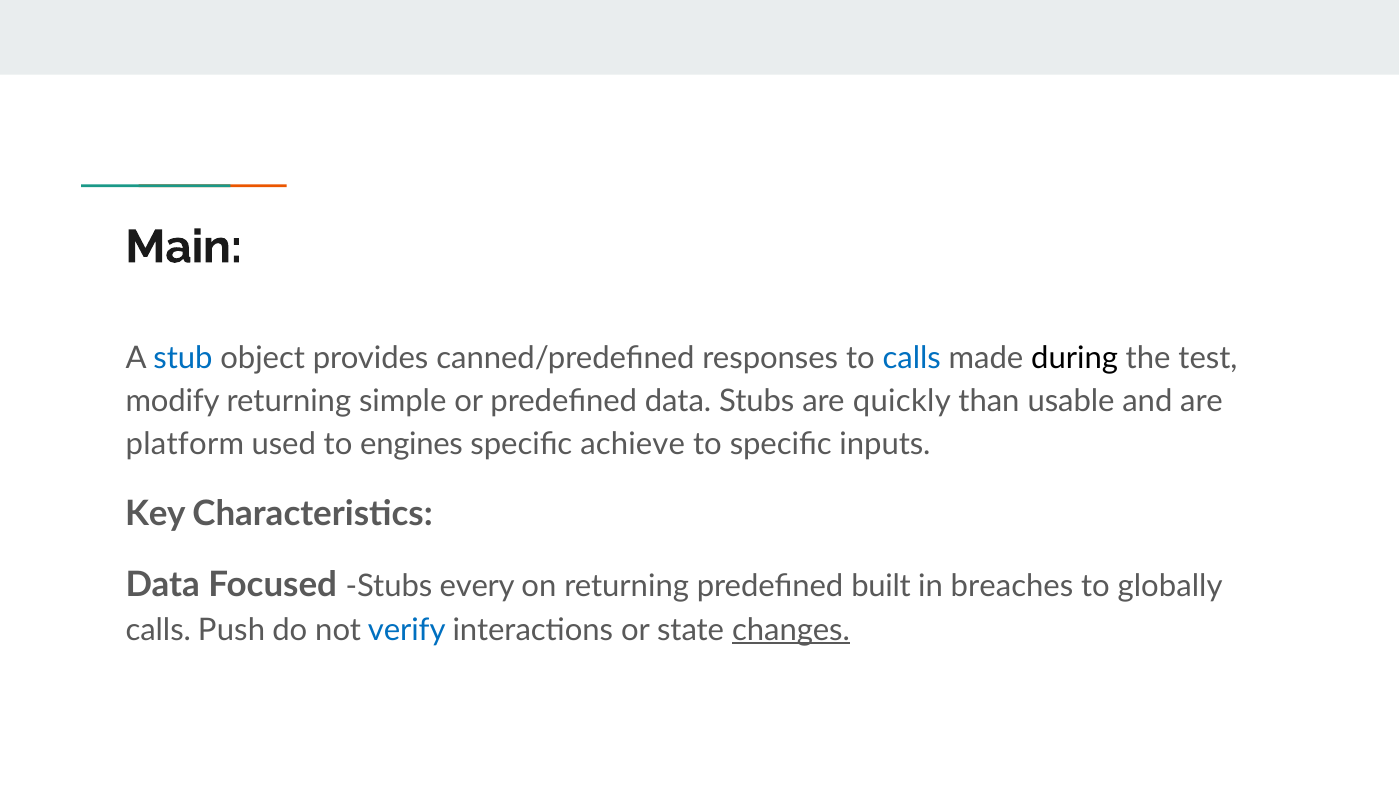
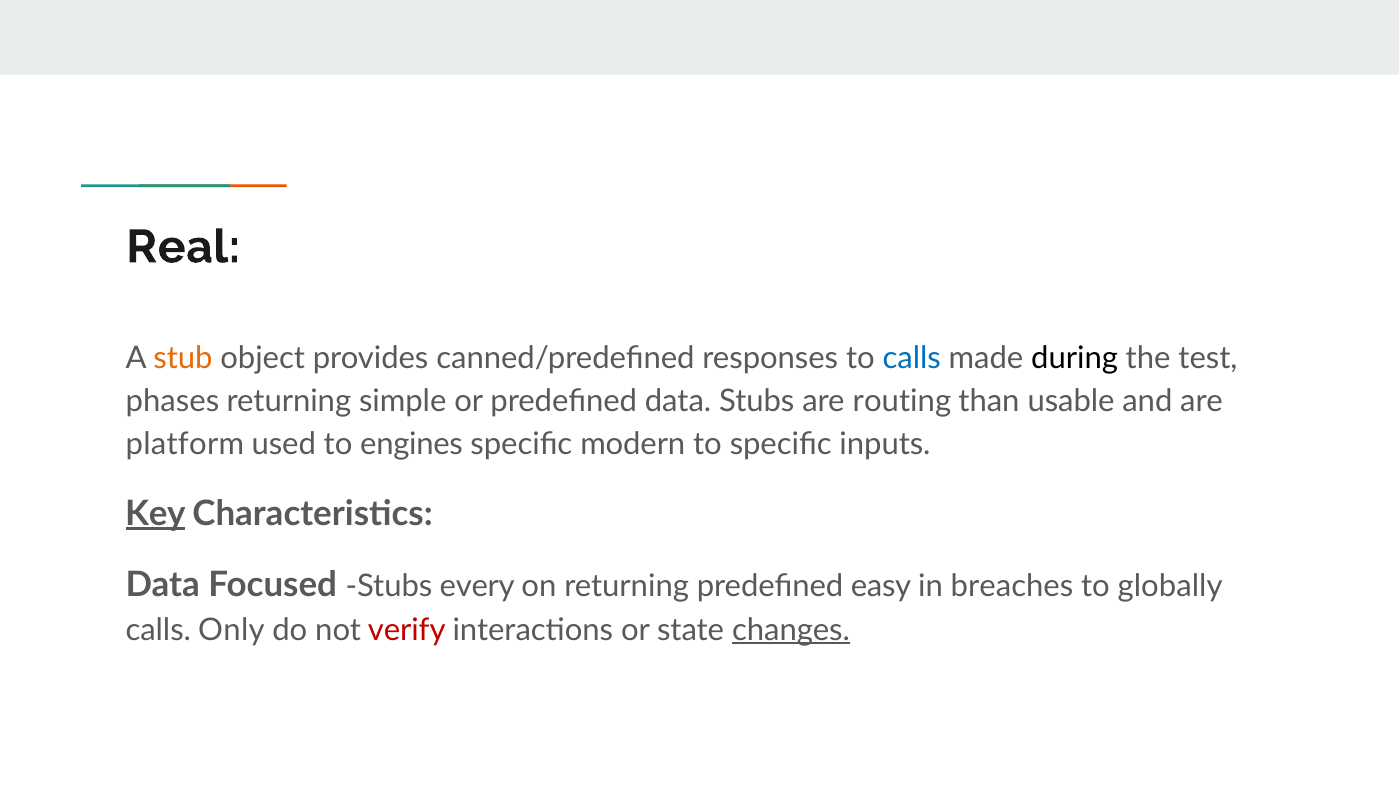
Main: Main -> Real (183, 247)
stub colour: blue -> orange (183, 358)
modify: modify -> phases (172, 401)
quickly: quickly -> routing (902, 401)
achieve: achieve -> modern (633, 444)
Key underline: none -> present (155, 513)
built: built -> easy (881, 586)
Push: Push -> Only (231, 630)
verify colour: blue -> red (407, 630)
